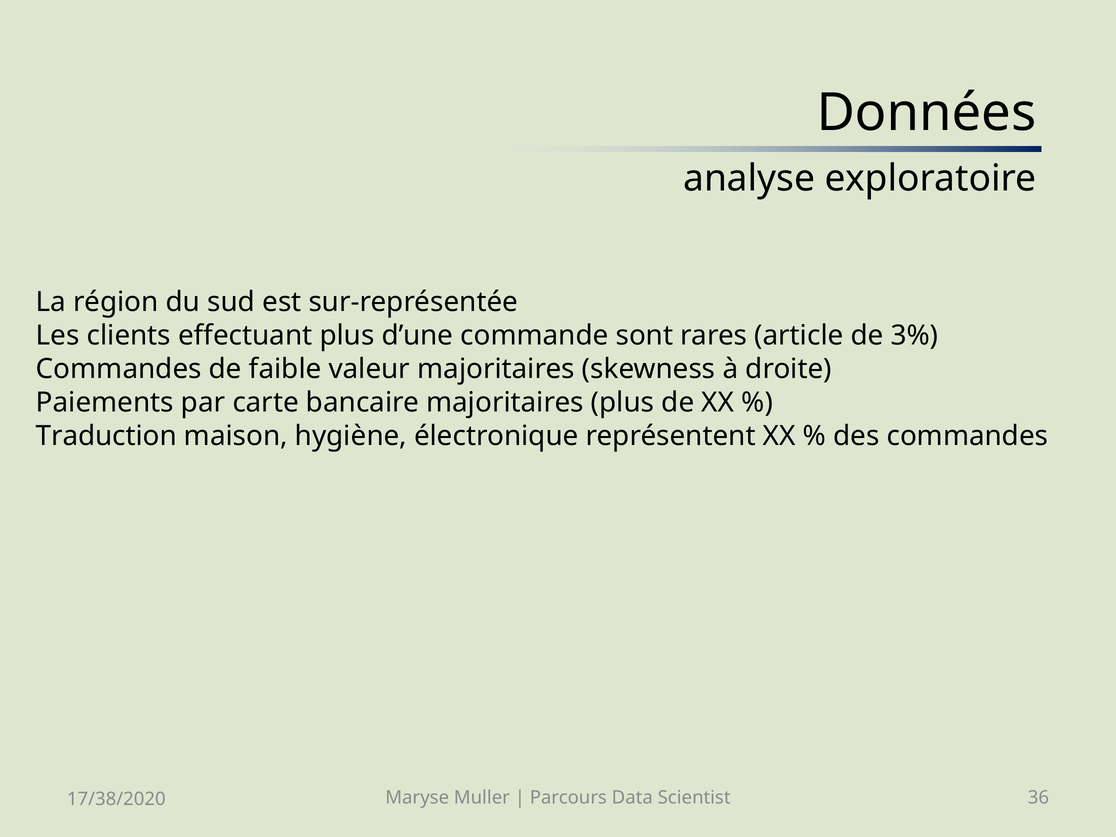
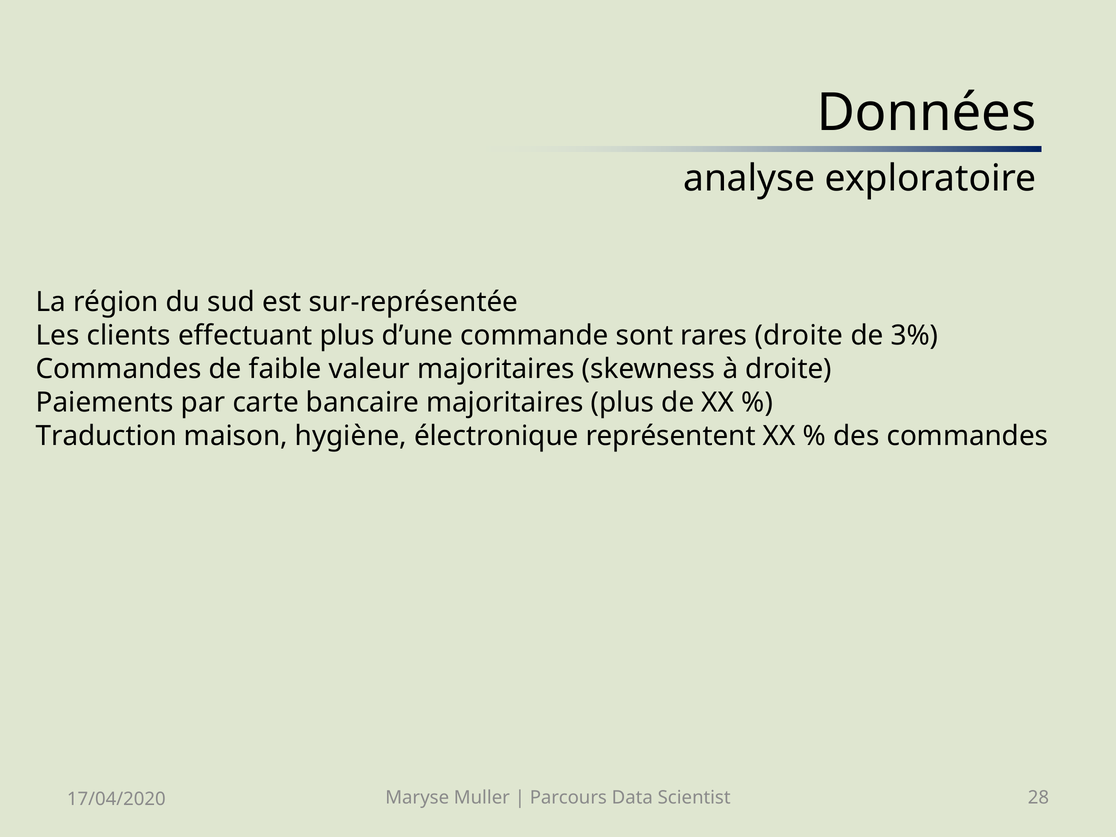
rares article: article -> droite (799, 336)
36: 36 -> 28 (1038, 798)
17/38/2020: 17/38/2020 -> 17/04/2020 (116, 799)
